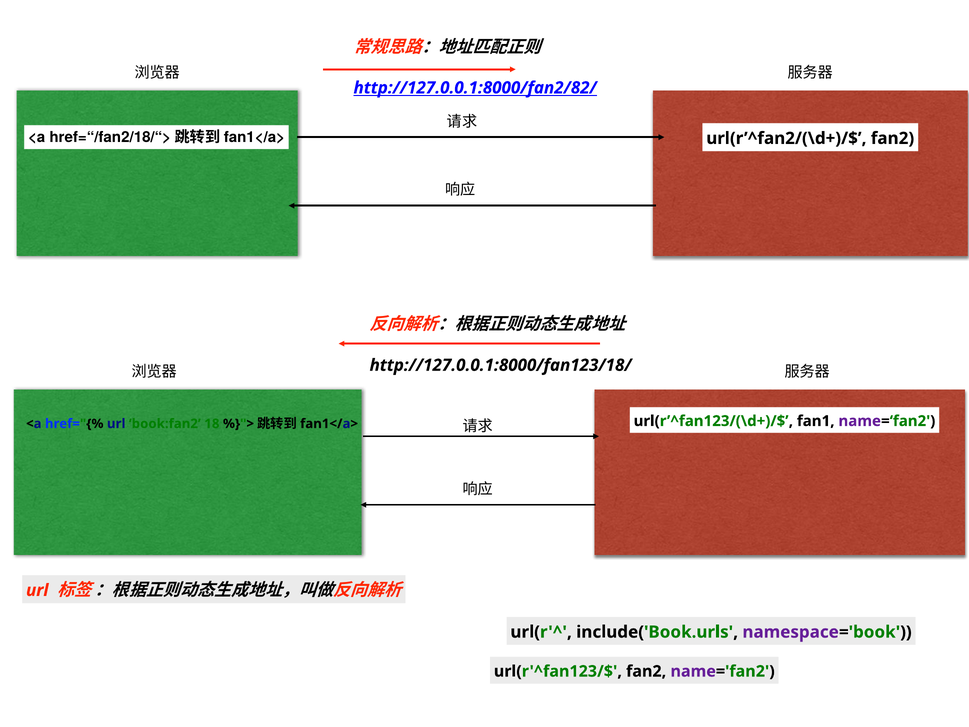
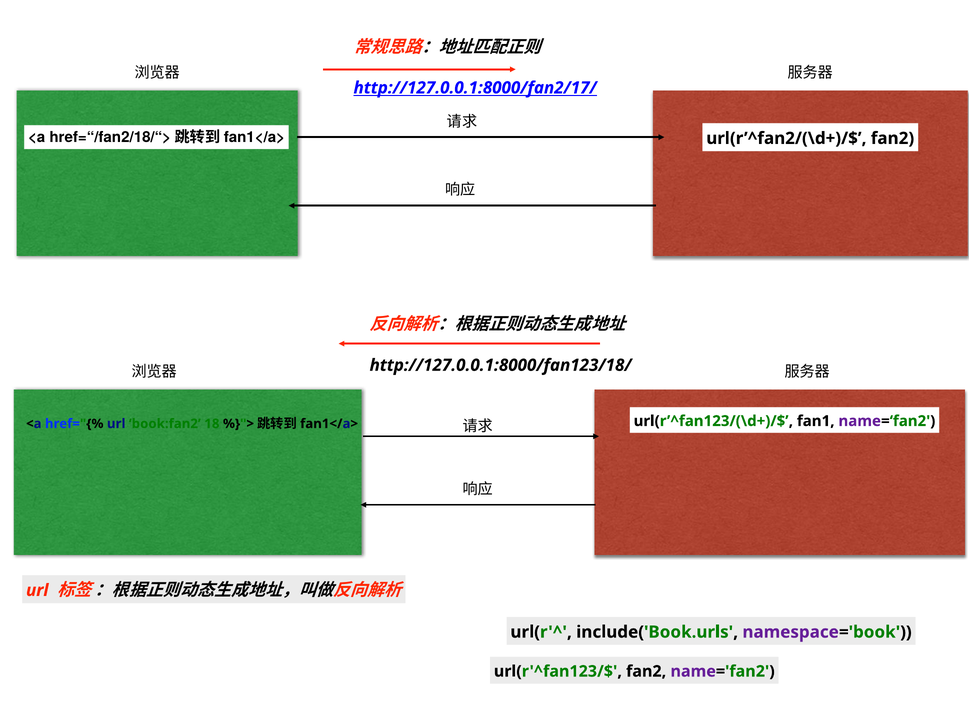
http://127.0.0.1:8000/fan2/82/: http://127.0.0.1:8000/fan2/82/ -> http://127.0.0.1:8000/fan2/17/ (475, 88)
